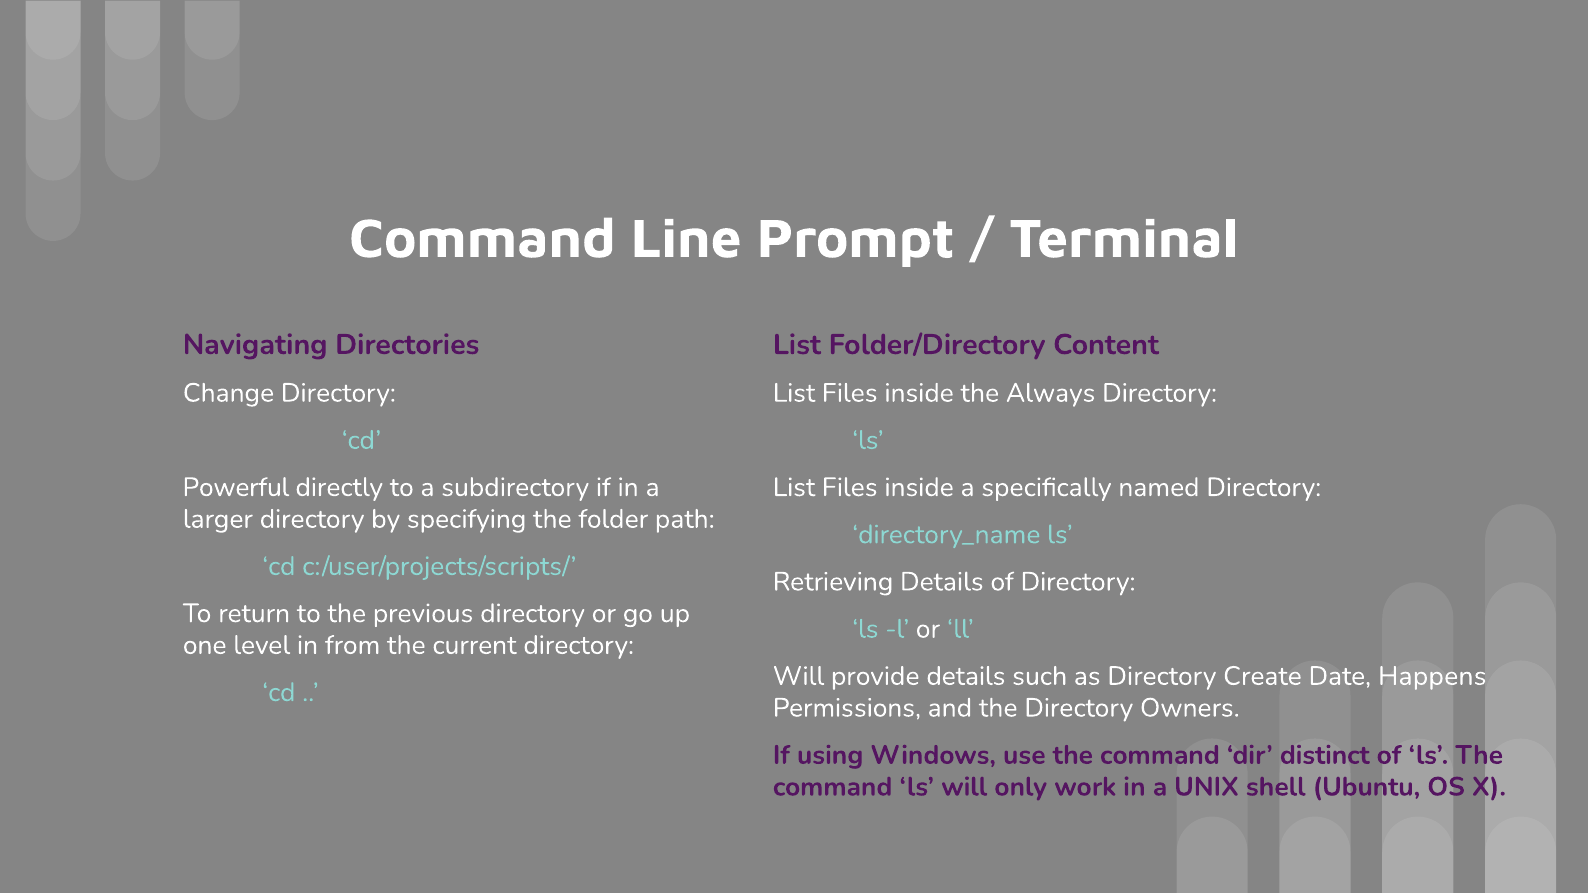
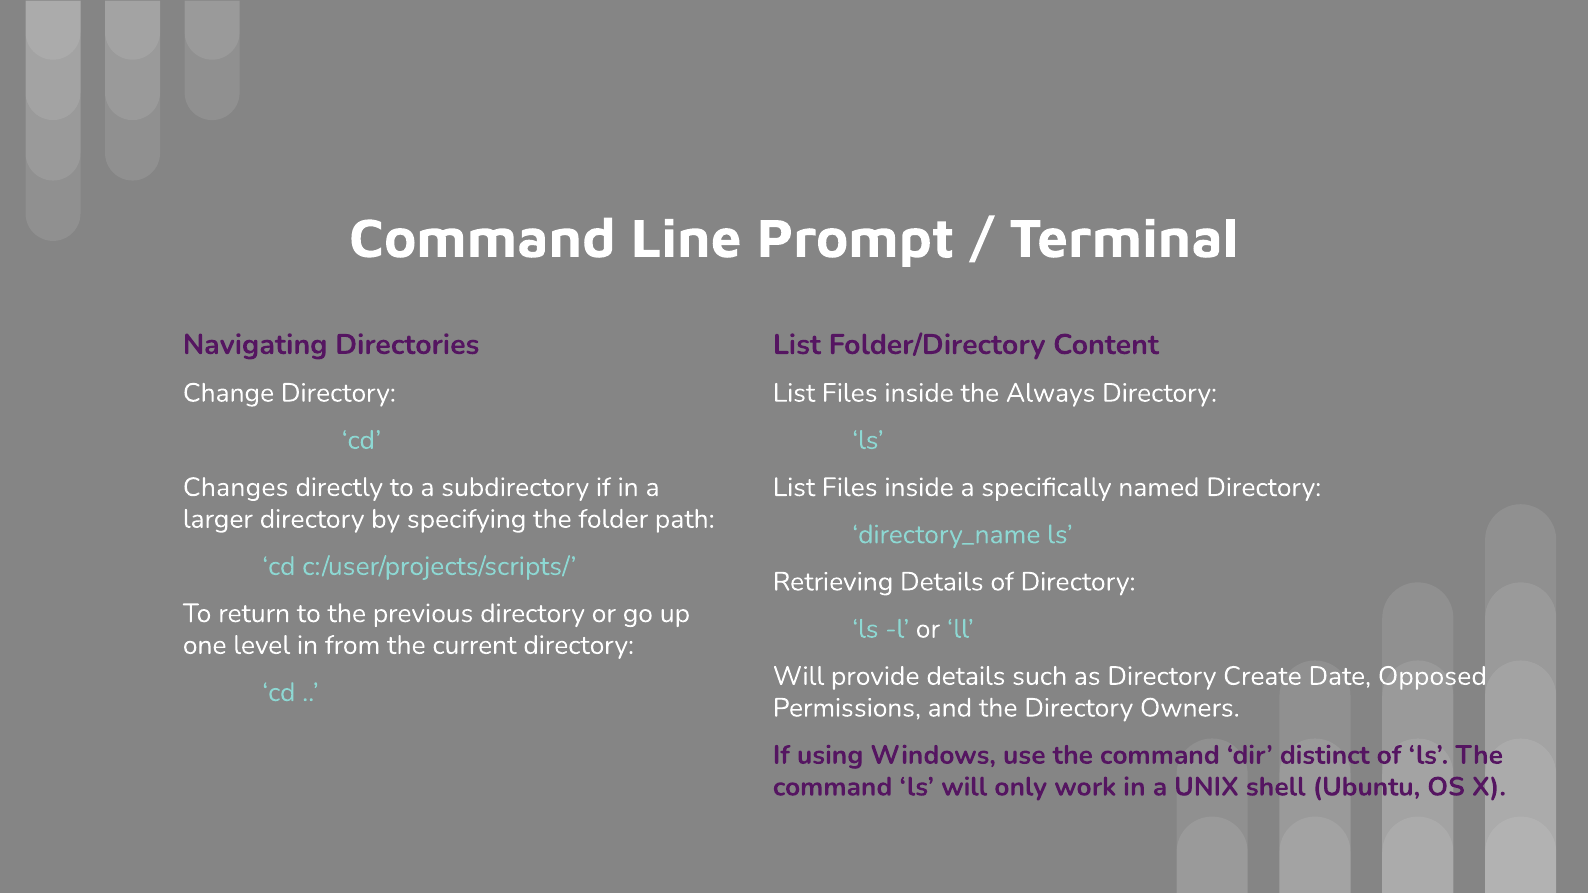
Powerful: Powerful -> Changes (236, 487)
Happens: Happens -> Opposed (1432, 676)
